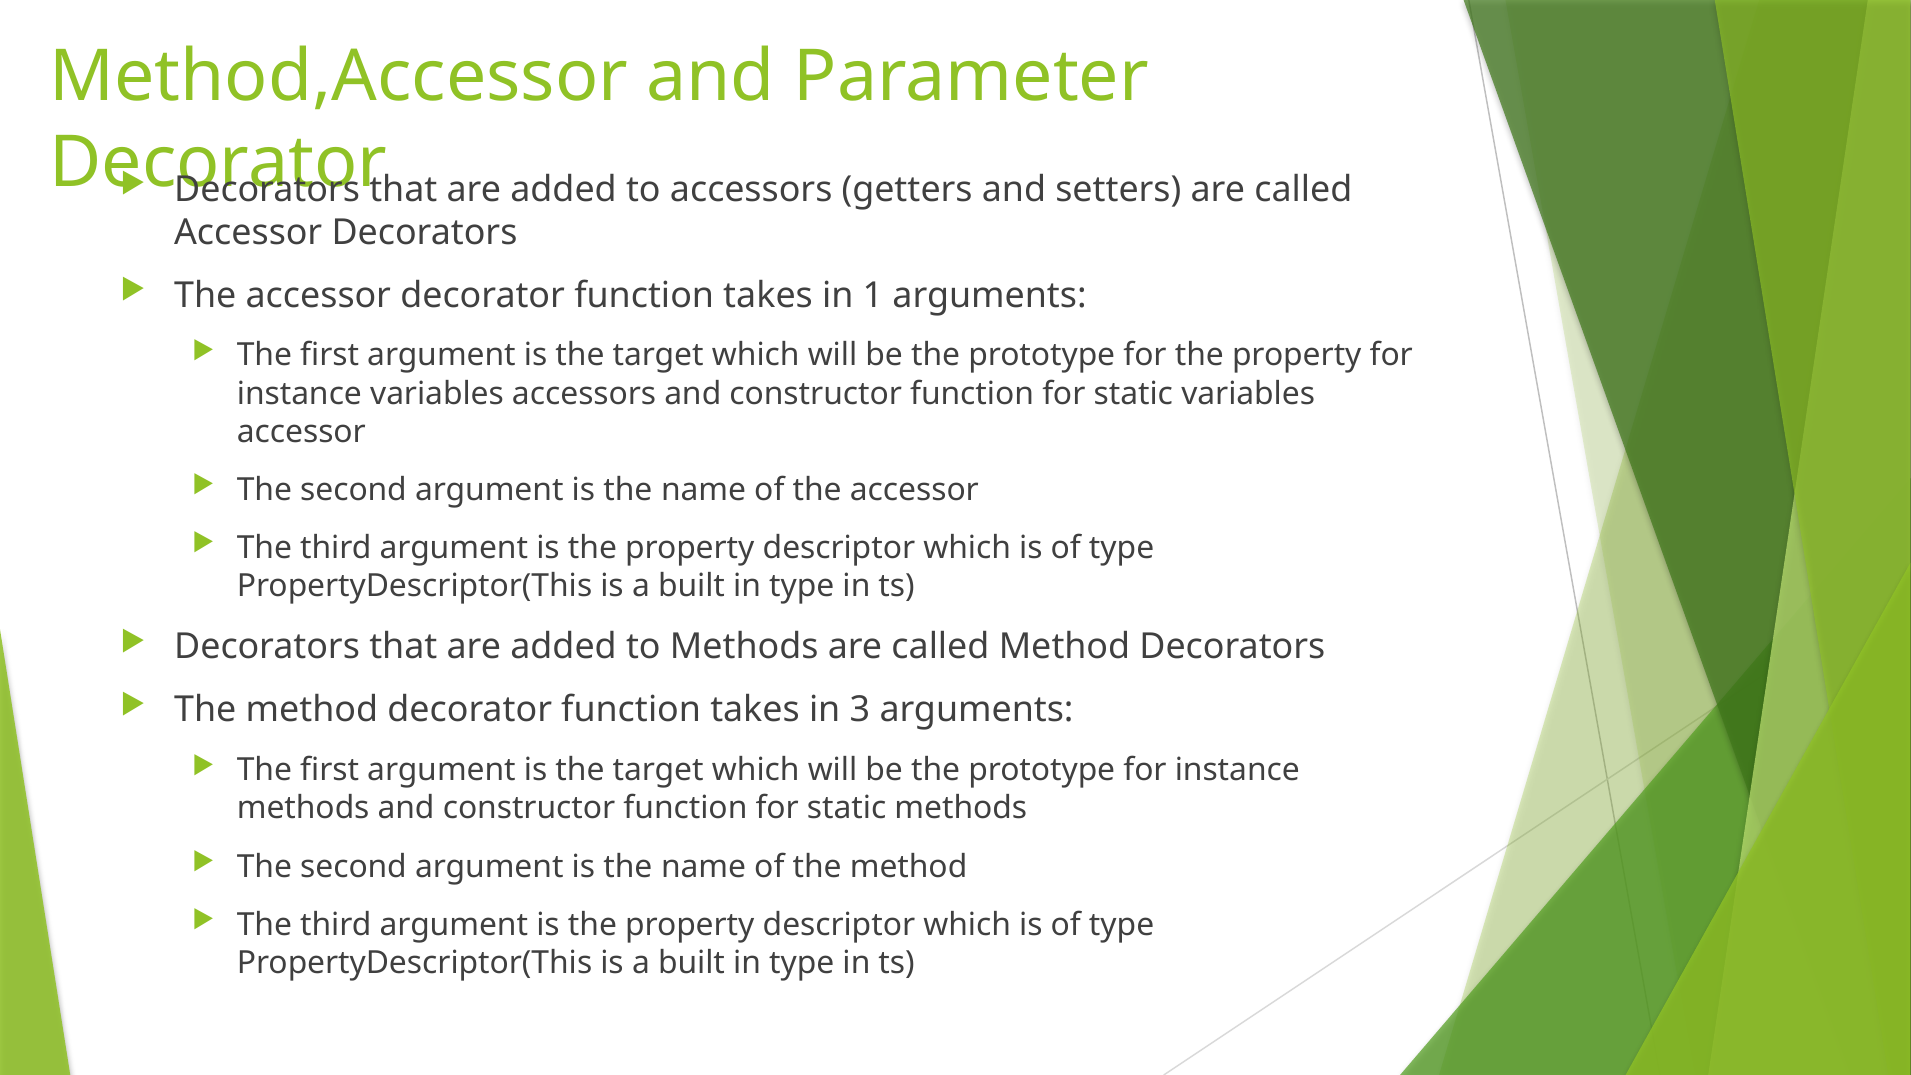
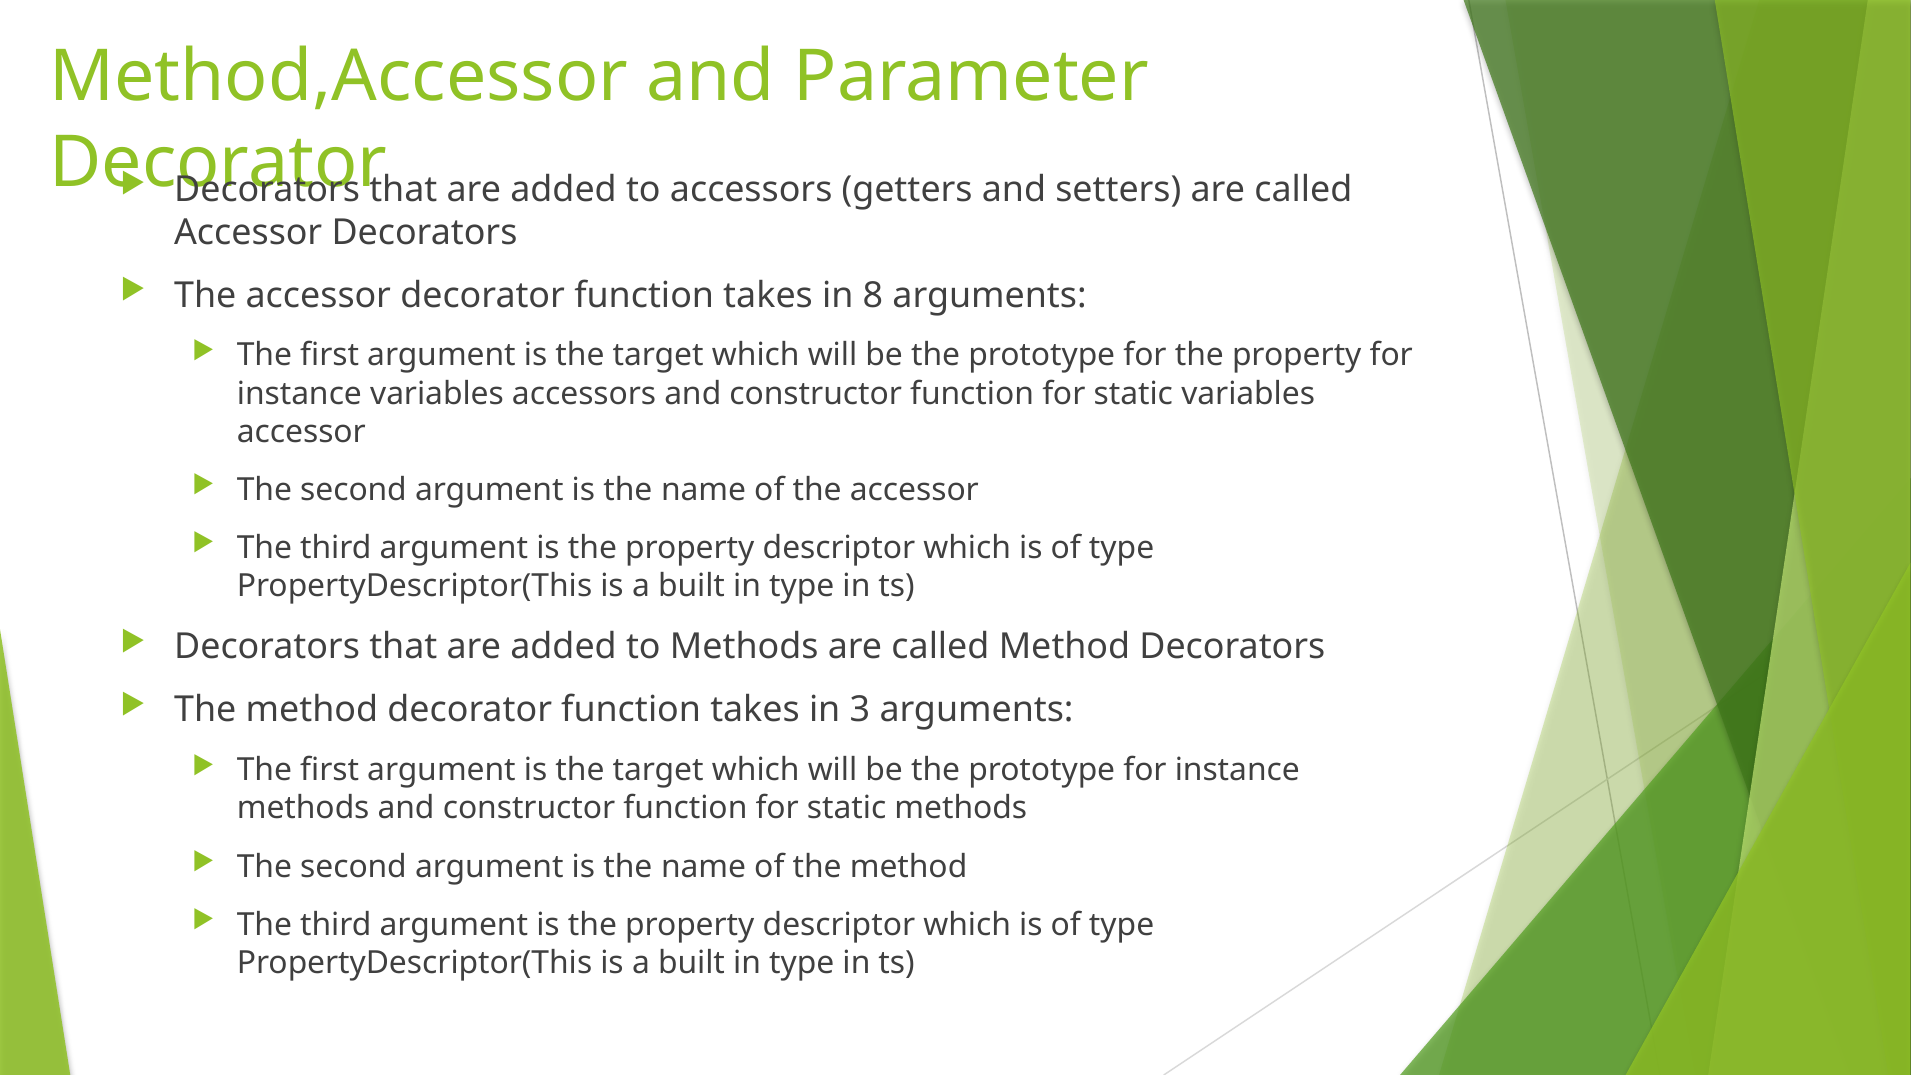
1: 1 -> 8 (873, 295)
